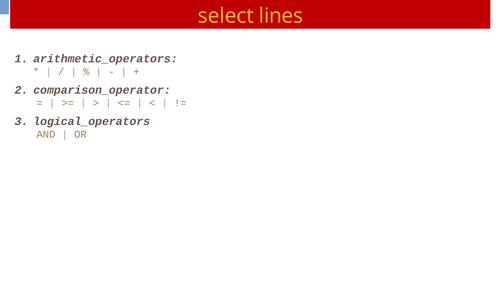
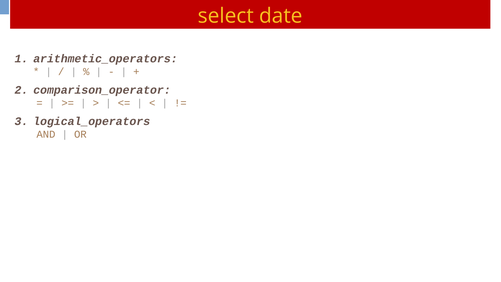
lines: lines -> date (281, 16)
